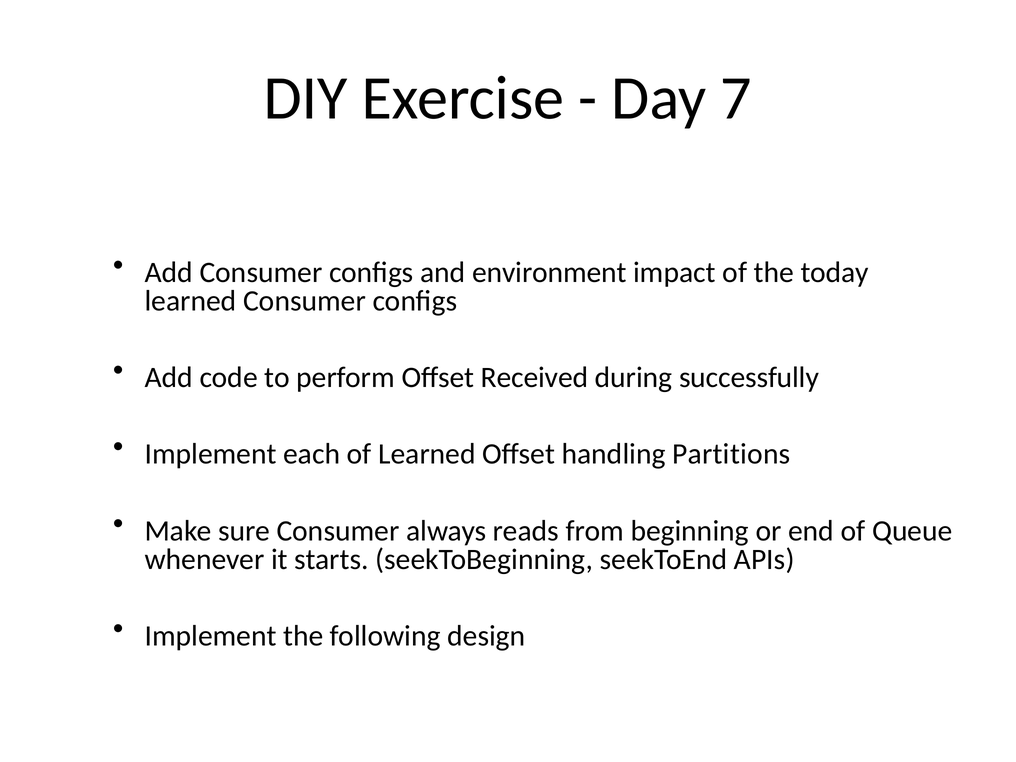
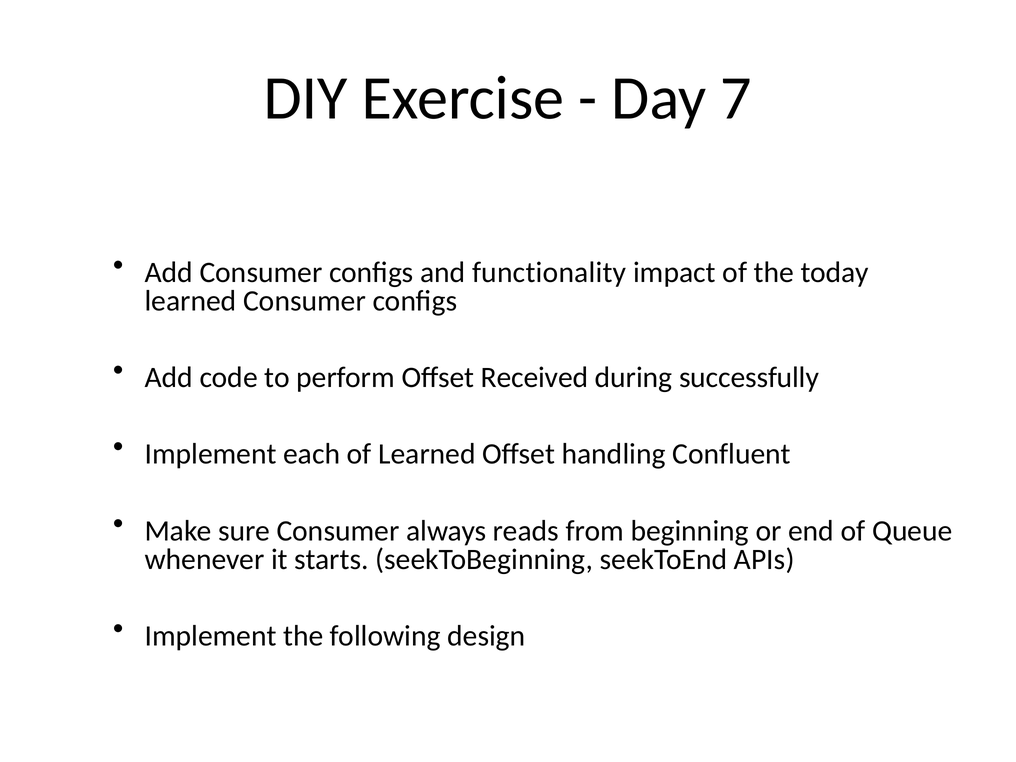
environment: environment -> functionality (549, 272)
Partitions: Partitions -> Confluent (732, 454)
